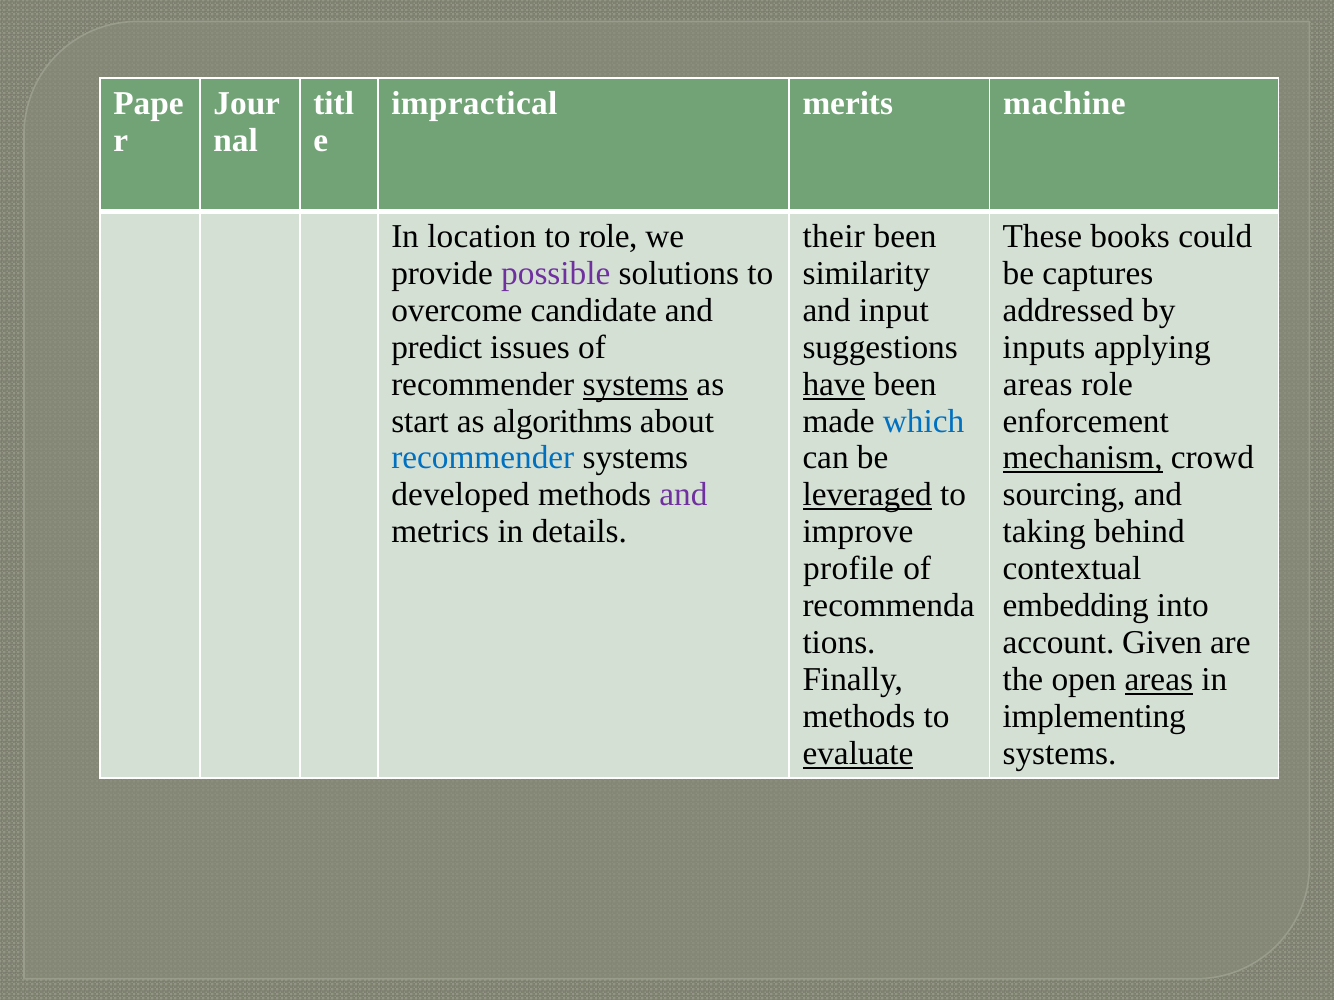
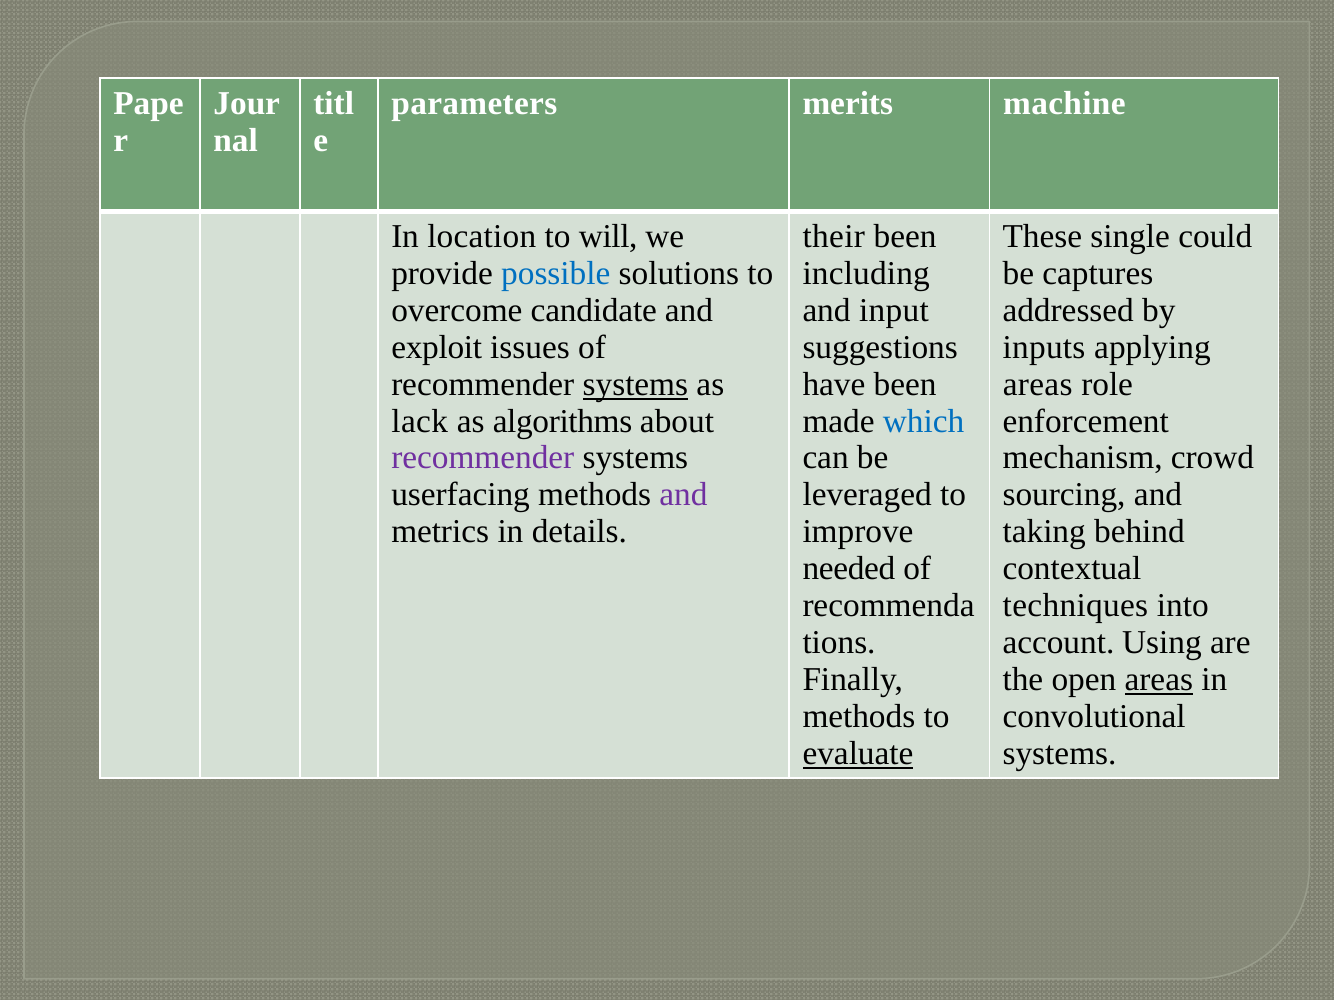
impractical: impractical -> parameters (474, 103)
to role: role -> will (608, 237)
books: books -> single (1130, 237)
possible colour: purple -> blue (556, 274)
similarity: similarity -> including (866, 274)
predict: predict -> exploit (437, 347)
have underline: present -> none (834, 384)
start: start -> lack (420, 421)
recommender colour: blue -> purple (483, 458)
mechanism underline: present -> none (1083, 458)
developed: developed -> userfacing (461, 495)
leveraged underline: present -> none (867, 495)
profile: profile -> needed (849, 569)
embedding: embedding -> techniques (1075, 606)
Given: Given -> Using (1162, 643)
implementing: implementing -> convolutional (1094, 717)
